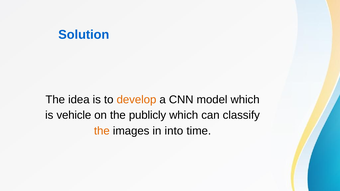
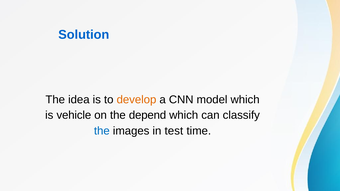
publicly: publicly -> depend (148, 115)
the colour: orange -> blue (102, 131)
into: into -> test (174, 131)
